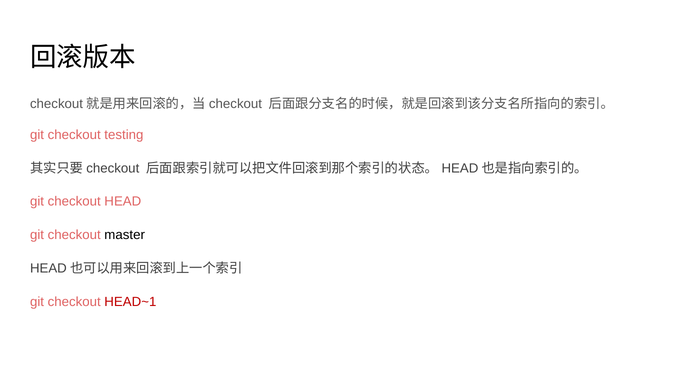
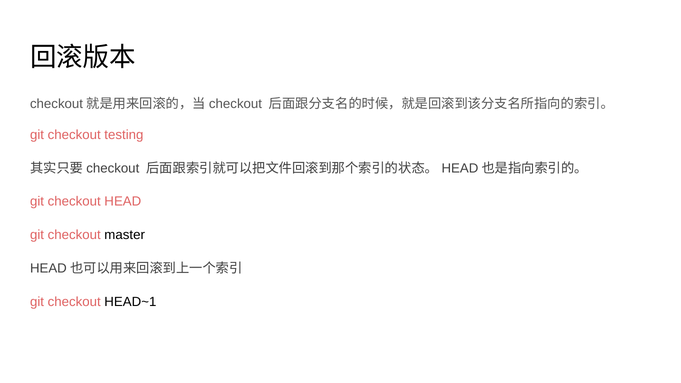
HEAD~1 colour: red -> black (130, 302)
